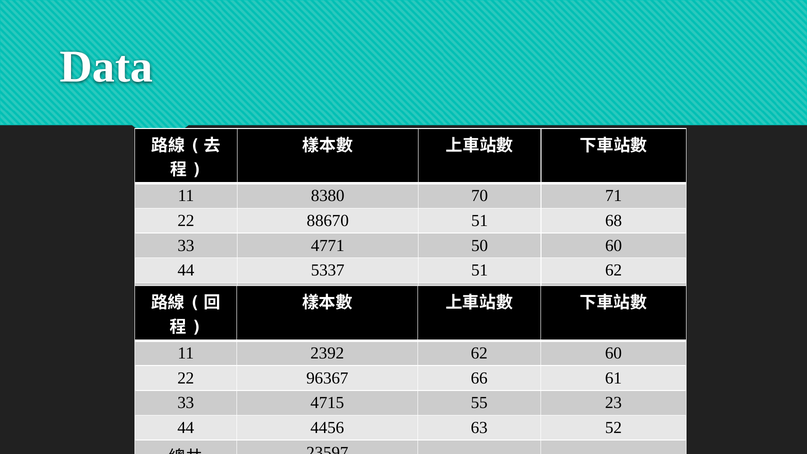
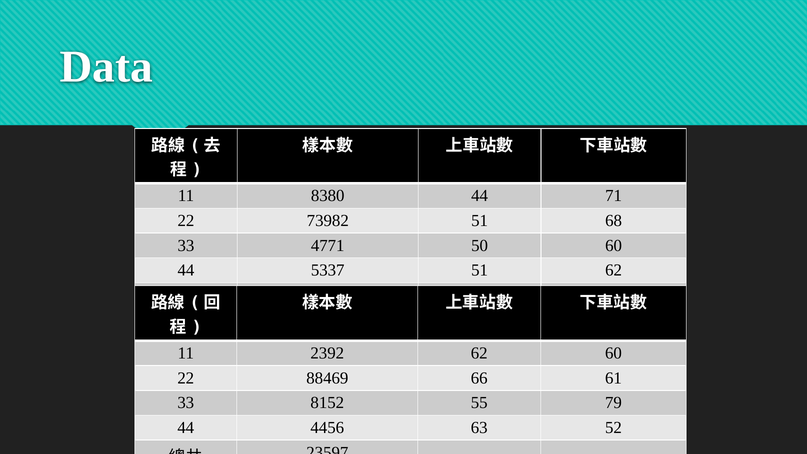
8380 70: 70 -> 44 (480, 196)
88670: 88670 -> 73982 (328, 221)
96367: 96367 -> 88469 (327, 378)
4715: 4715 -> 8152 (327, 403)
23: 23 -> 79 (613, 403)
